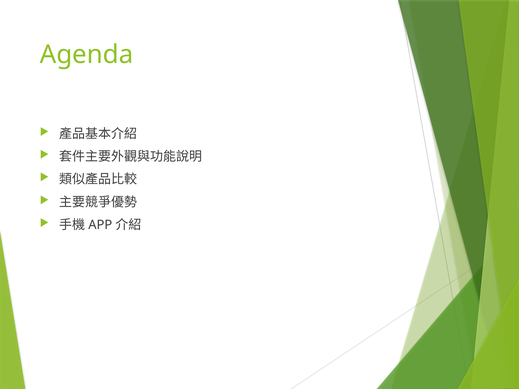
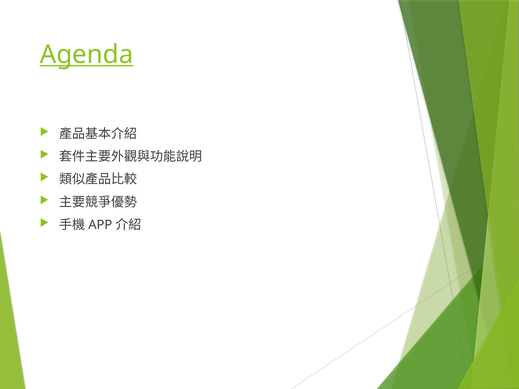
Agenda underline: none -> present (87, 55)
